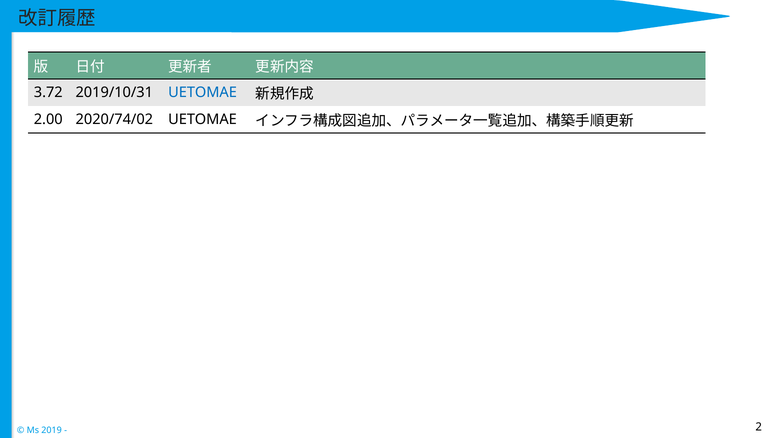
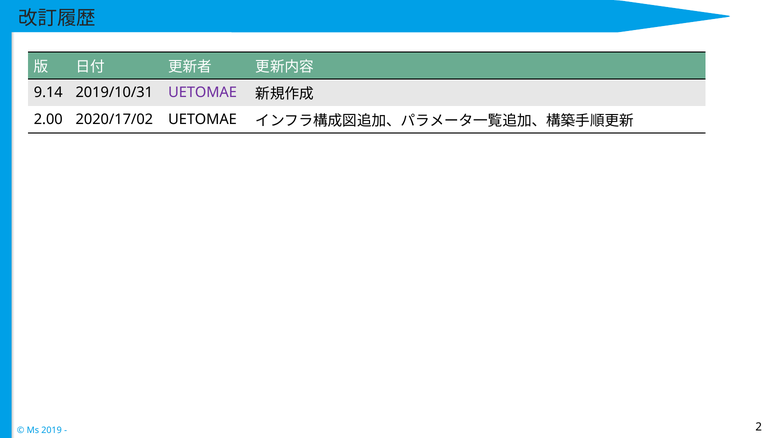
3.72: 3.72 -> 9.14 (48, 93)
UETOMAE colour: blue -> purple (203, 93)
2020/74/02: 2020/74/02 -> 2020/17/02 (114, 120)
